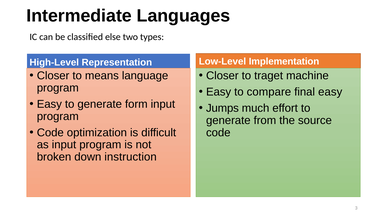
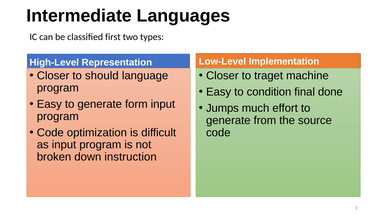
else: else -> first (113, 37)
means: means -> should (102, 75)
compare: compare -> condition (269, 92)
final easy: easy -> done (330, 92)
